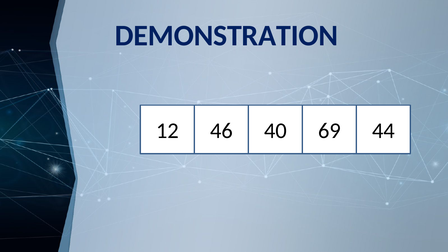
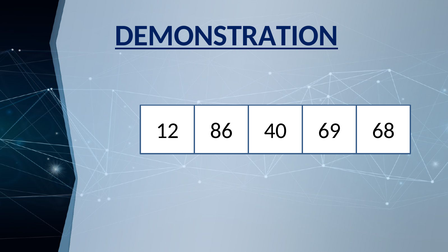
DEMONSTRATION underline: none -> present (226, 36)
46: 46 -> 86 (221, 131)
44: 44 -> 68 (383, 131)
